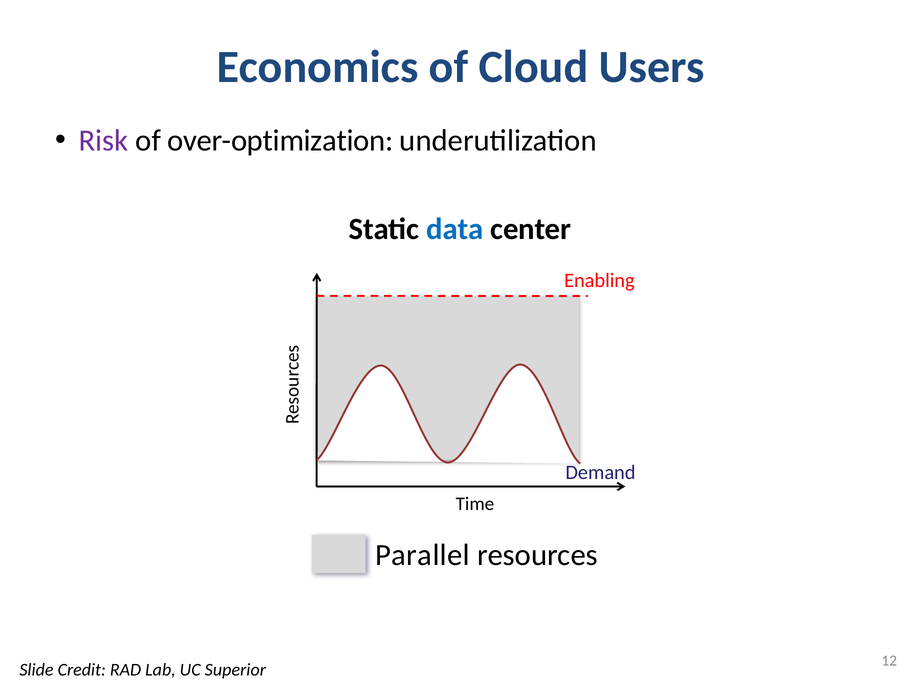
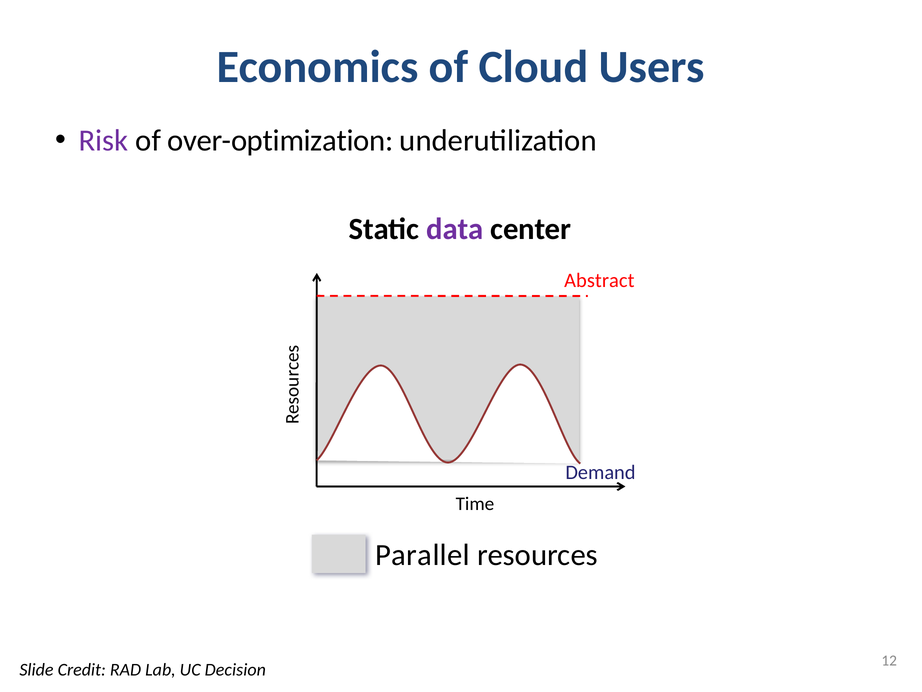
data colour: blue -> purple (455, 229)
Enabling: Enabling -> Abstract (599, 280)
Superior: Superior -> Decision (235, 669)
